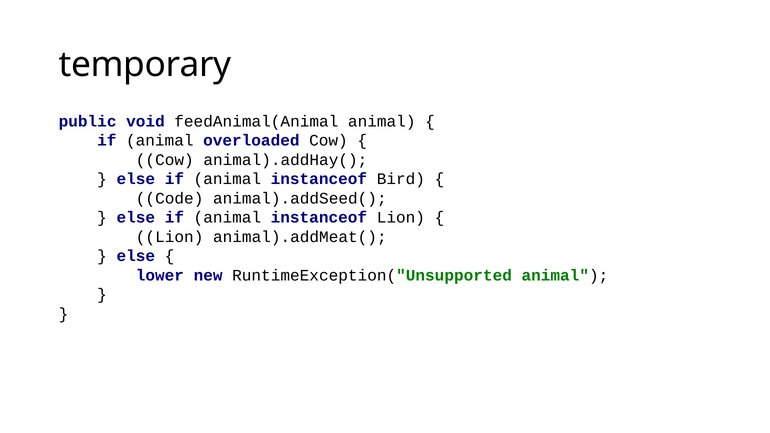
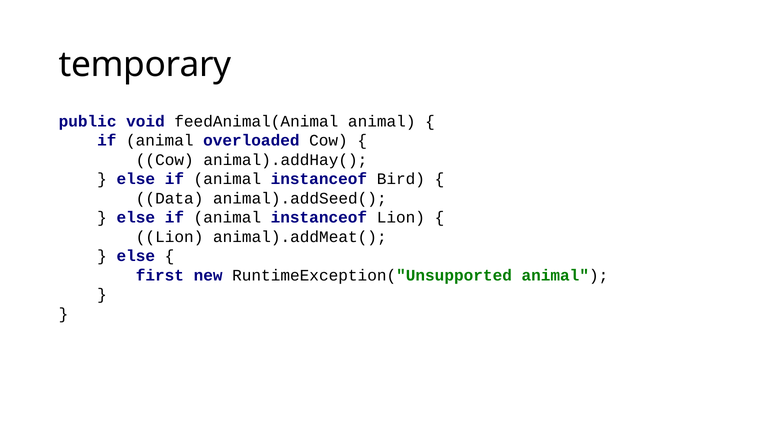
Code: Code -> Data (170, 198)
lower: lower -> first (160, 275)
